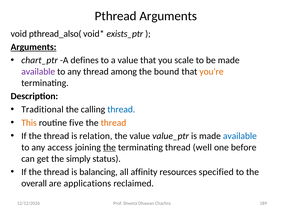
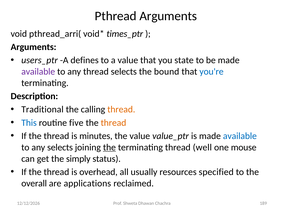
pthread_also(: pthread_also( -> pthread_arri( (55, 34)
exists_ptr: exists_ptr -> times_ptr (125, 34)
Arguments underline: present -> none (33, 47)
chart_ptr: chart_ptr -> users_ptr (40, 60)
scale: scale -> state (184, 60)
thread among: among -> selects (124, 72)
you're colour: orange -> blue (211, 72)
thread colour: blue -> orange (121, 109)
This colour: orange -> blue (29, 123)
relation: relation -> minutes (96, 136)
any access: access -> selects (60, 147)
before: before -> mouse (244, 147)
balancing: balancing -> overhead (98, 172)
affinity: affinity -> usually (144, 172)
